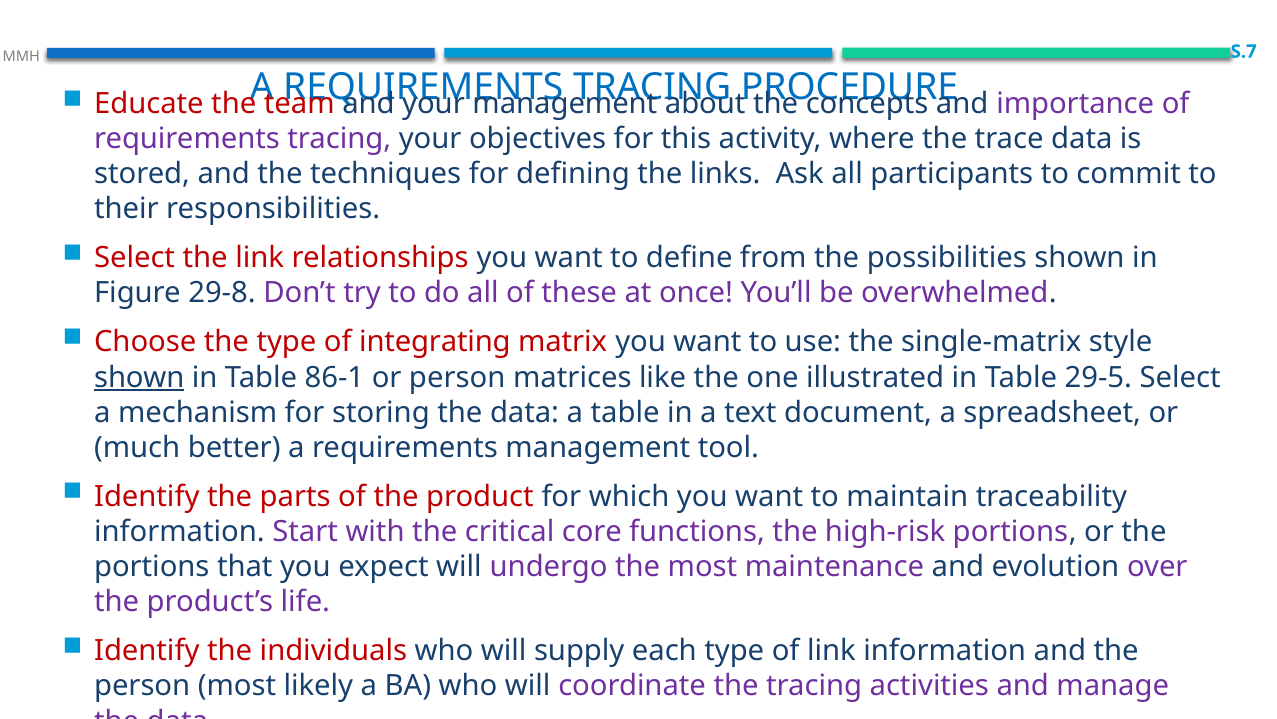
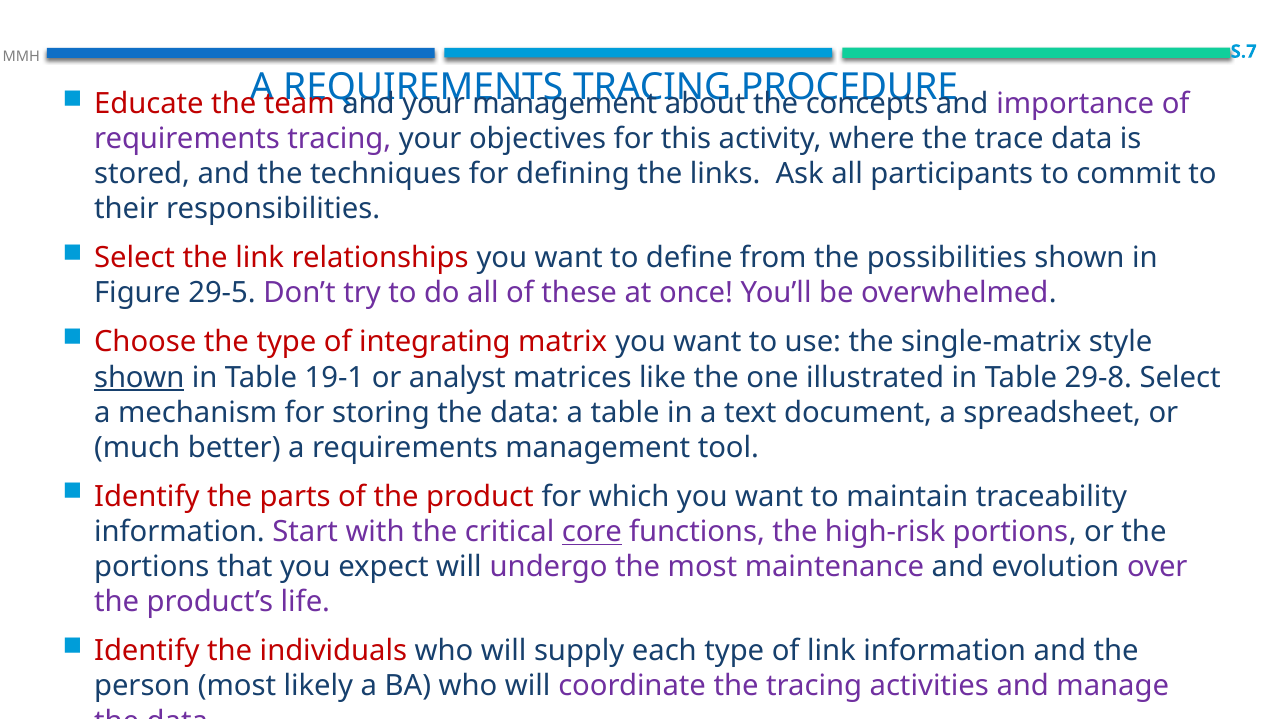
29-8: 29-8 -> 29-5 (222, 293)
86-1: 86-1 -> 19-1 (334, 377)
or person: person -> analyst (457, 377)
29-5: 29-5 -> 29-8 (1098, 377)
core underline: none -> present (592, 531)
